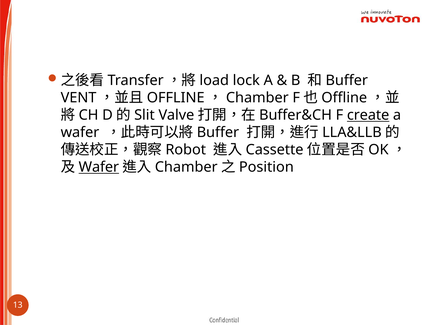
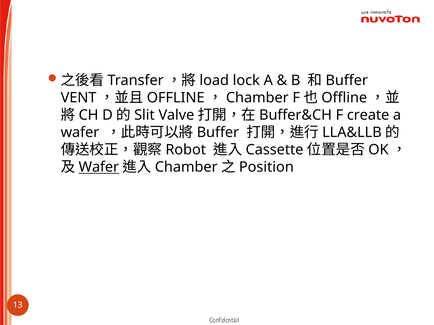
create underline: present -> none (368, 115)
